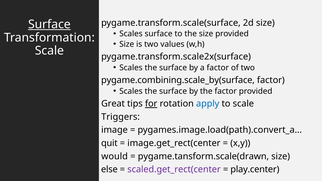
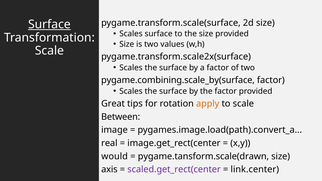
for underline: present -> none (151, 104)
apply colour: blue -> orange (208, 104)
Triggers: Triggers -> Between (121, 117)
quit: quit -> real (109, 143)
else: else -> axis (109, 170)
play.center: play.center -> link.center (255, 170)
